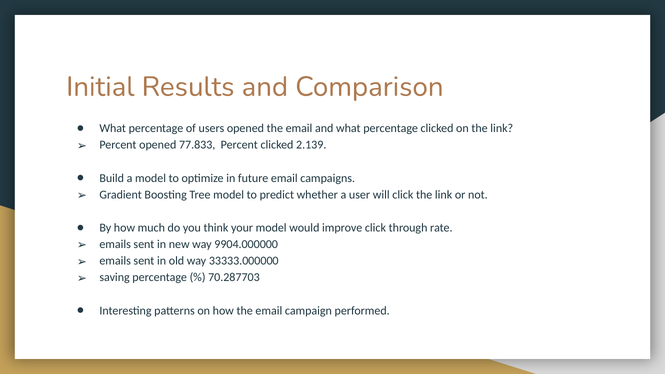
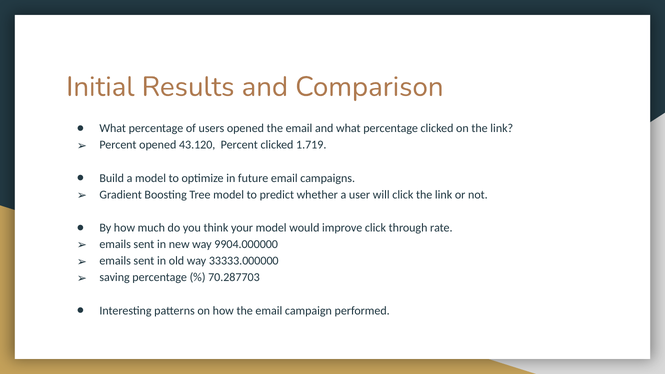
77.833: 77.833 -> 43.120 (197, 145)
2.139: 2.139 -> 1.719 (311, 145)
